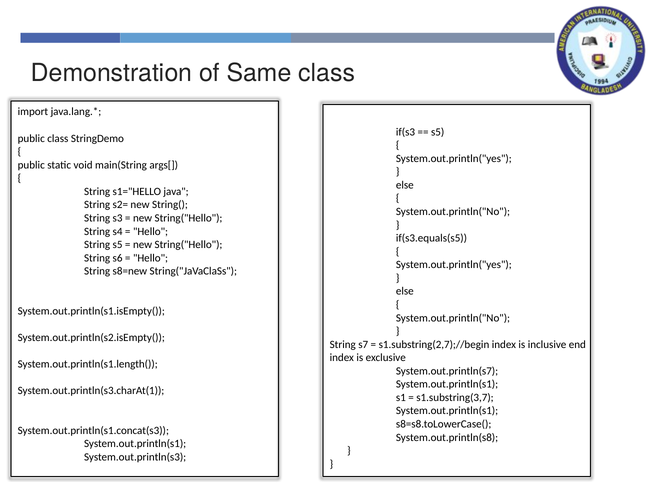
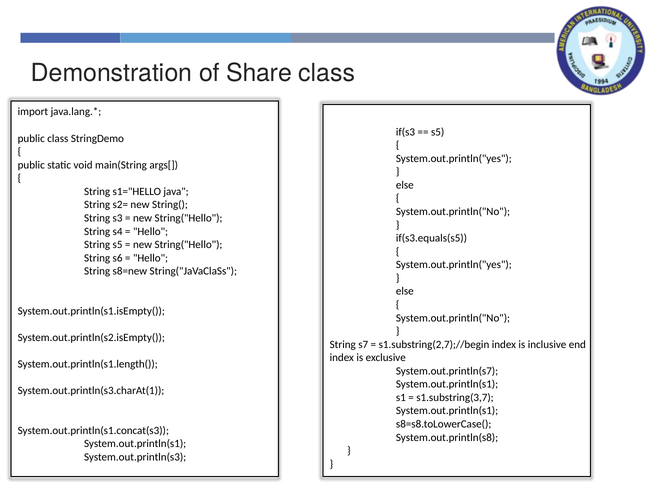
Same: Same -> Share (259, 73)
